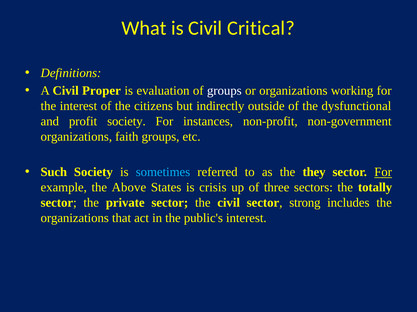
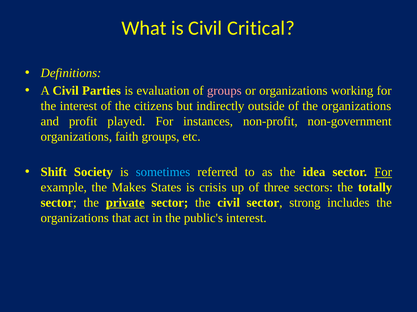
Proper: Proper -> Parties (102, 91)
groups colour: white -> pink (224, 91)
of the dysfunctional: dysfunctional -> organizations (356, 106)
profit society: society -> played (126, 122)
Such: Such -> Shift (54, 173)
they: they -> idea (314, 173)
Above: Above -> Makes (129, 188)
private underline: none -> present (125, 203)
